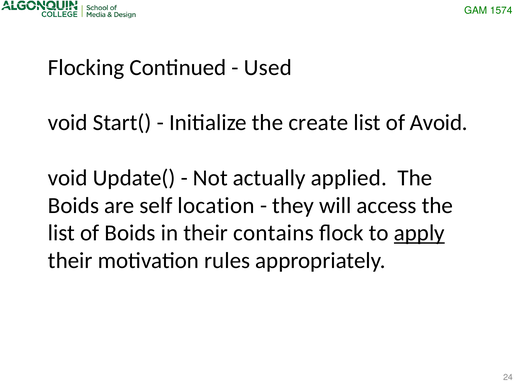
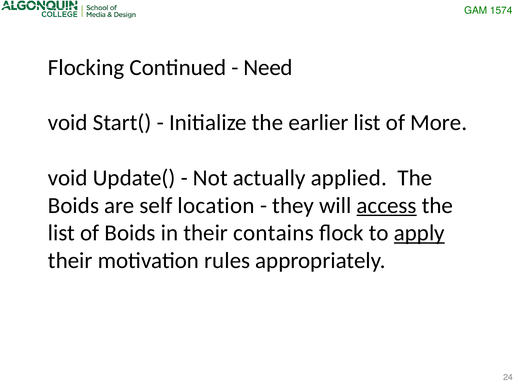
Used: Used -> Need (268, 68)
create: create -> earlier (318, 123)
Avoid: Avoid -> More (439, 123)
access underline: none -> present (387, 206)
